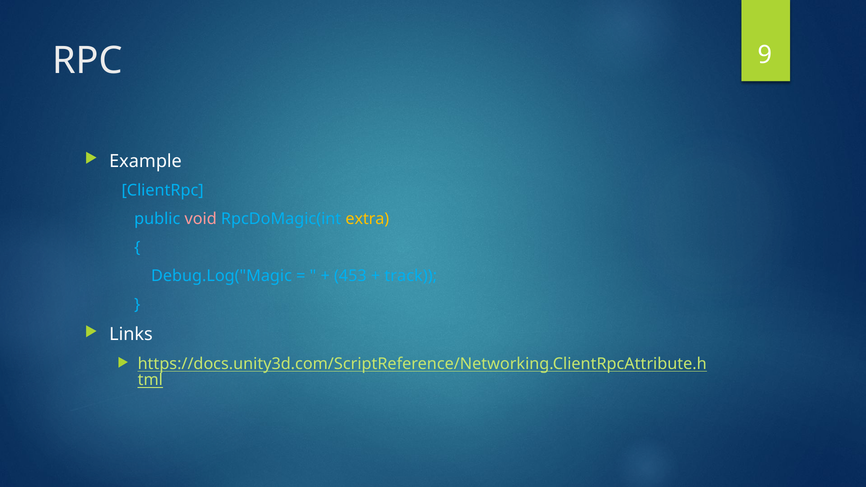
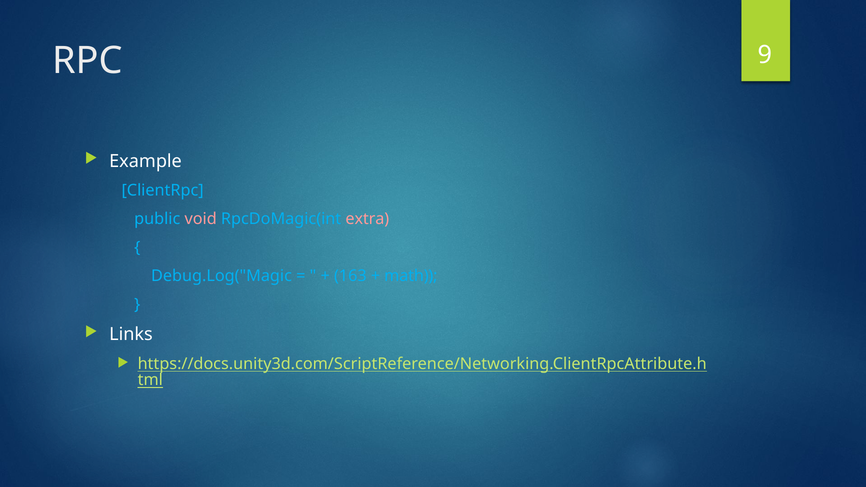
extra colour: yellow -> pink (367, 219)
453: 453 -> 163 (350, 276)
track: track -> math (411, 276)
